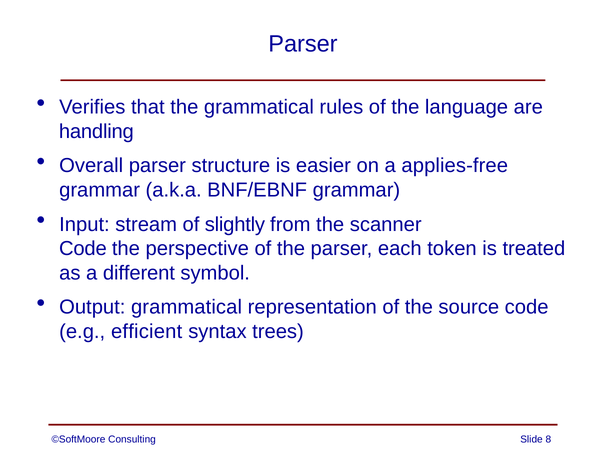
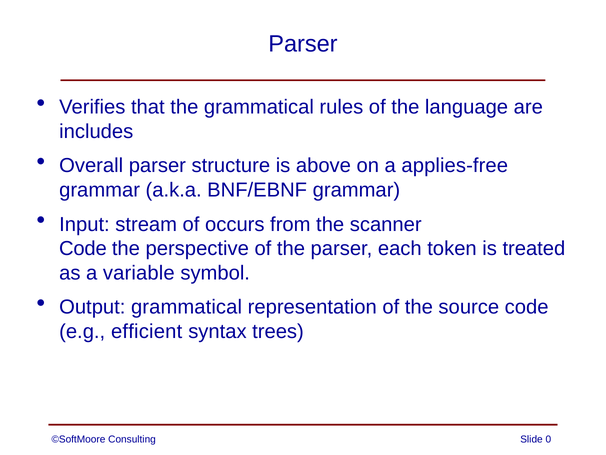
handling: handling -> includes (96, 131)
easier: easier -> above (323, 166)
slightly: slightly -> occurs (235, 224)
different: different -> variable (139, 273)
8: 8 -> 0 (548, 439)
